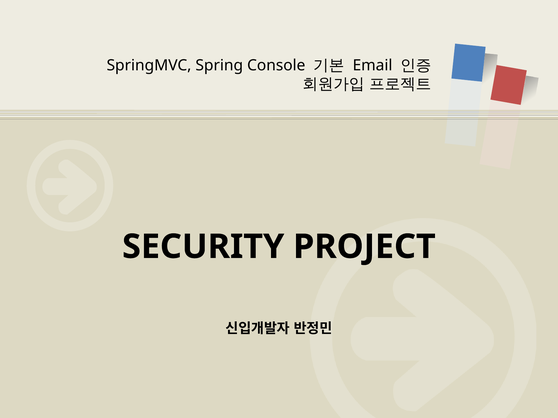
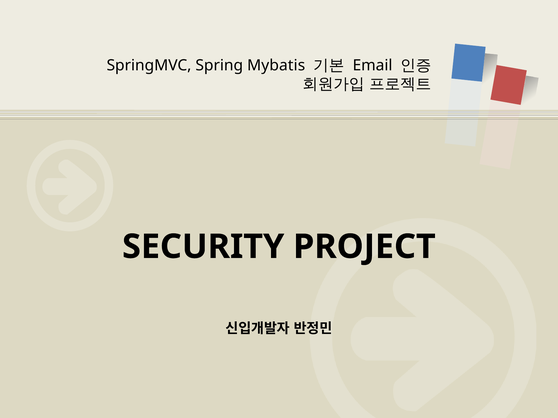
Console: Console -> Mybatis (276, 65)
